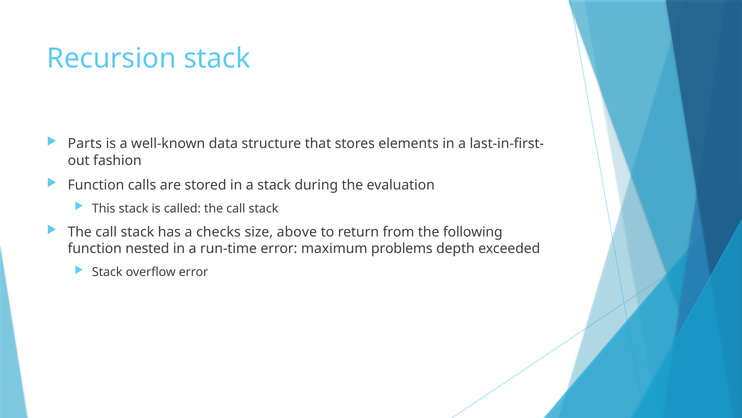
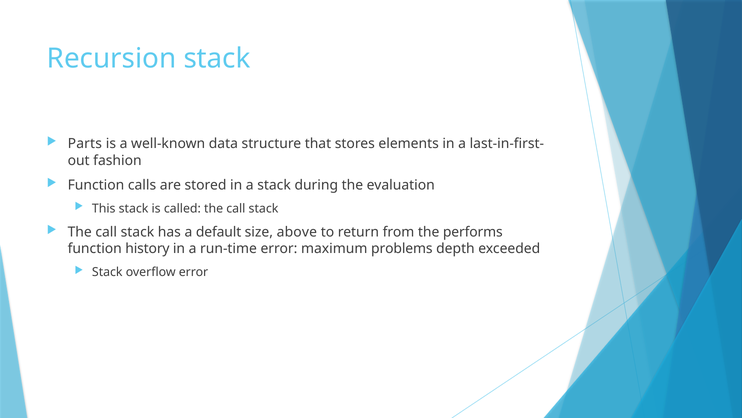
checks: checks -> default (219, 232)
following: following -> performs (473, 232)
nested: nested -> history (147, 248)
